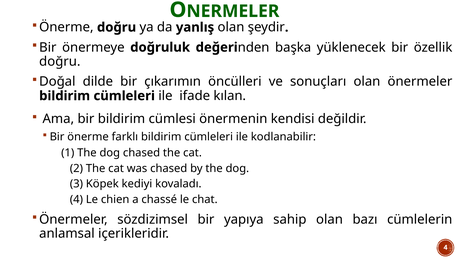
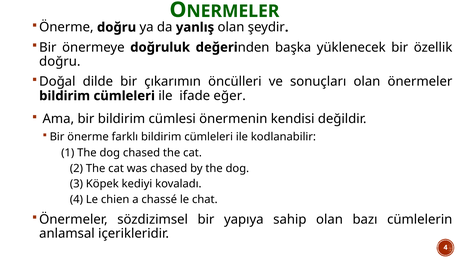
kılan: kılan -> eğer (230, 96)
